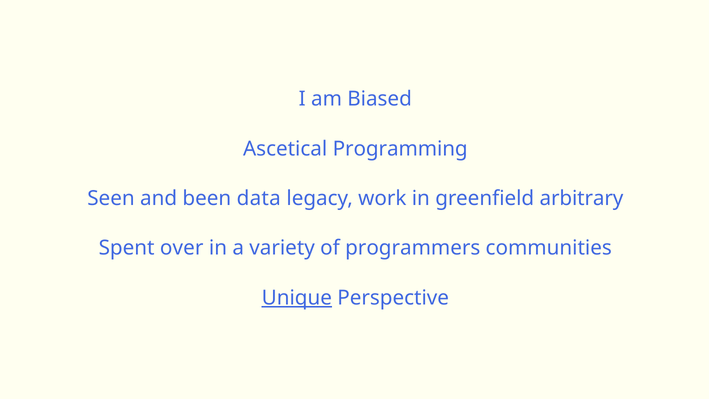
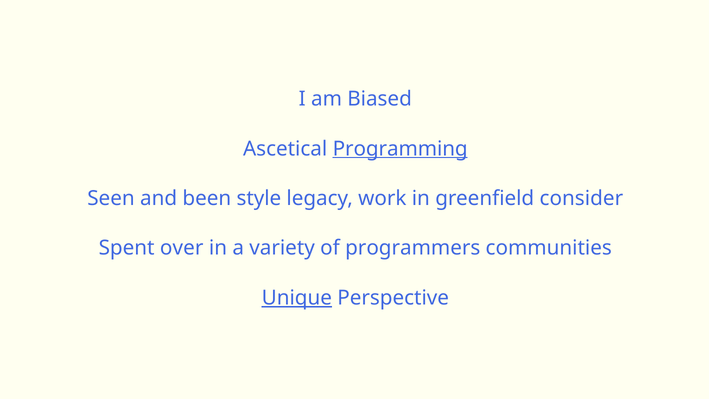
Programming underline: none -> present (400, 149)
data: data -> style (259, 198)
arbitrary: arbitrary -> consider (581, 198)
